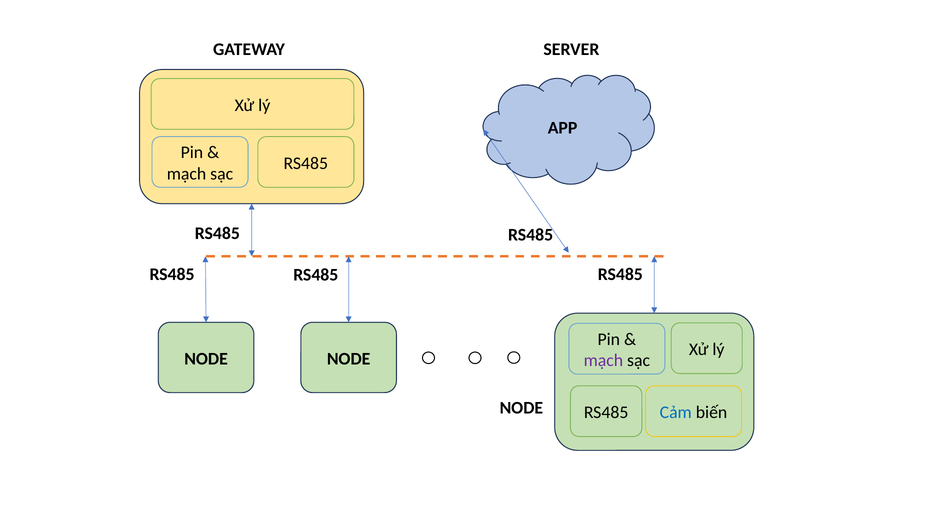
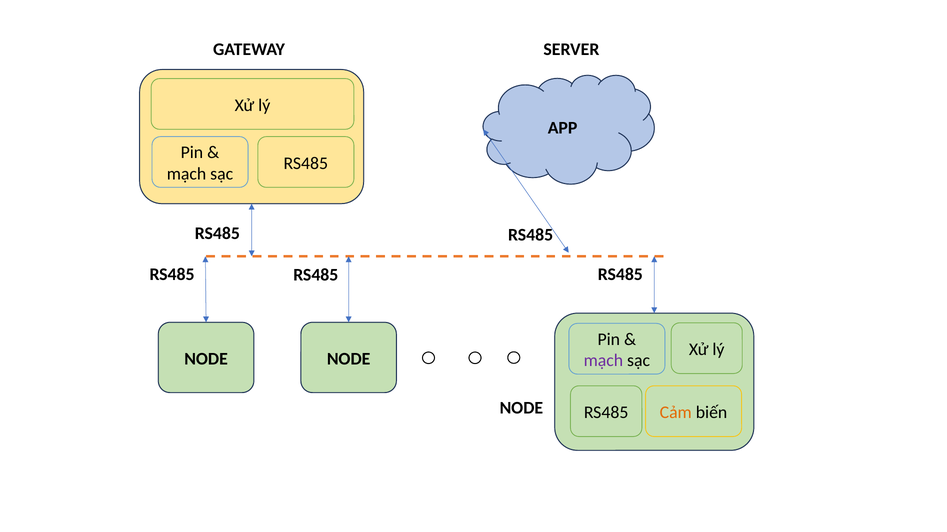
Cảm colour: blue -> orange (676, 413)
